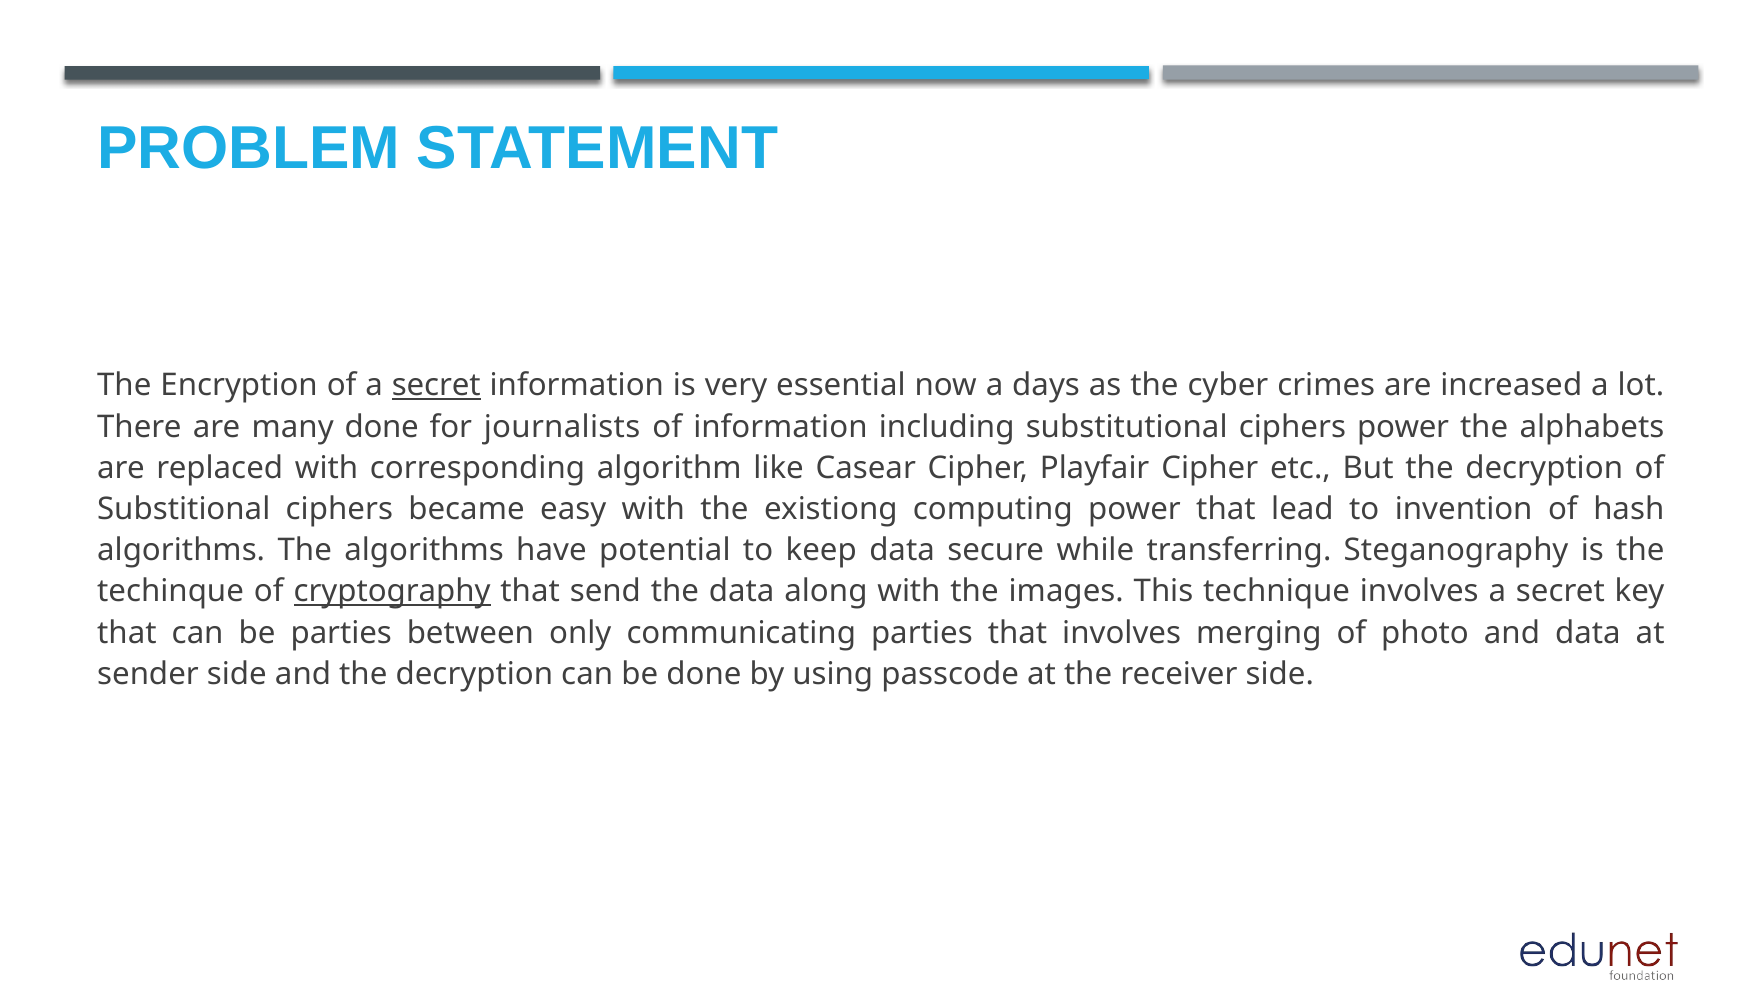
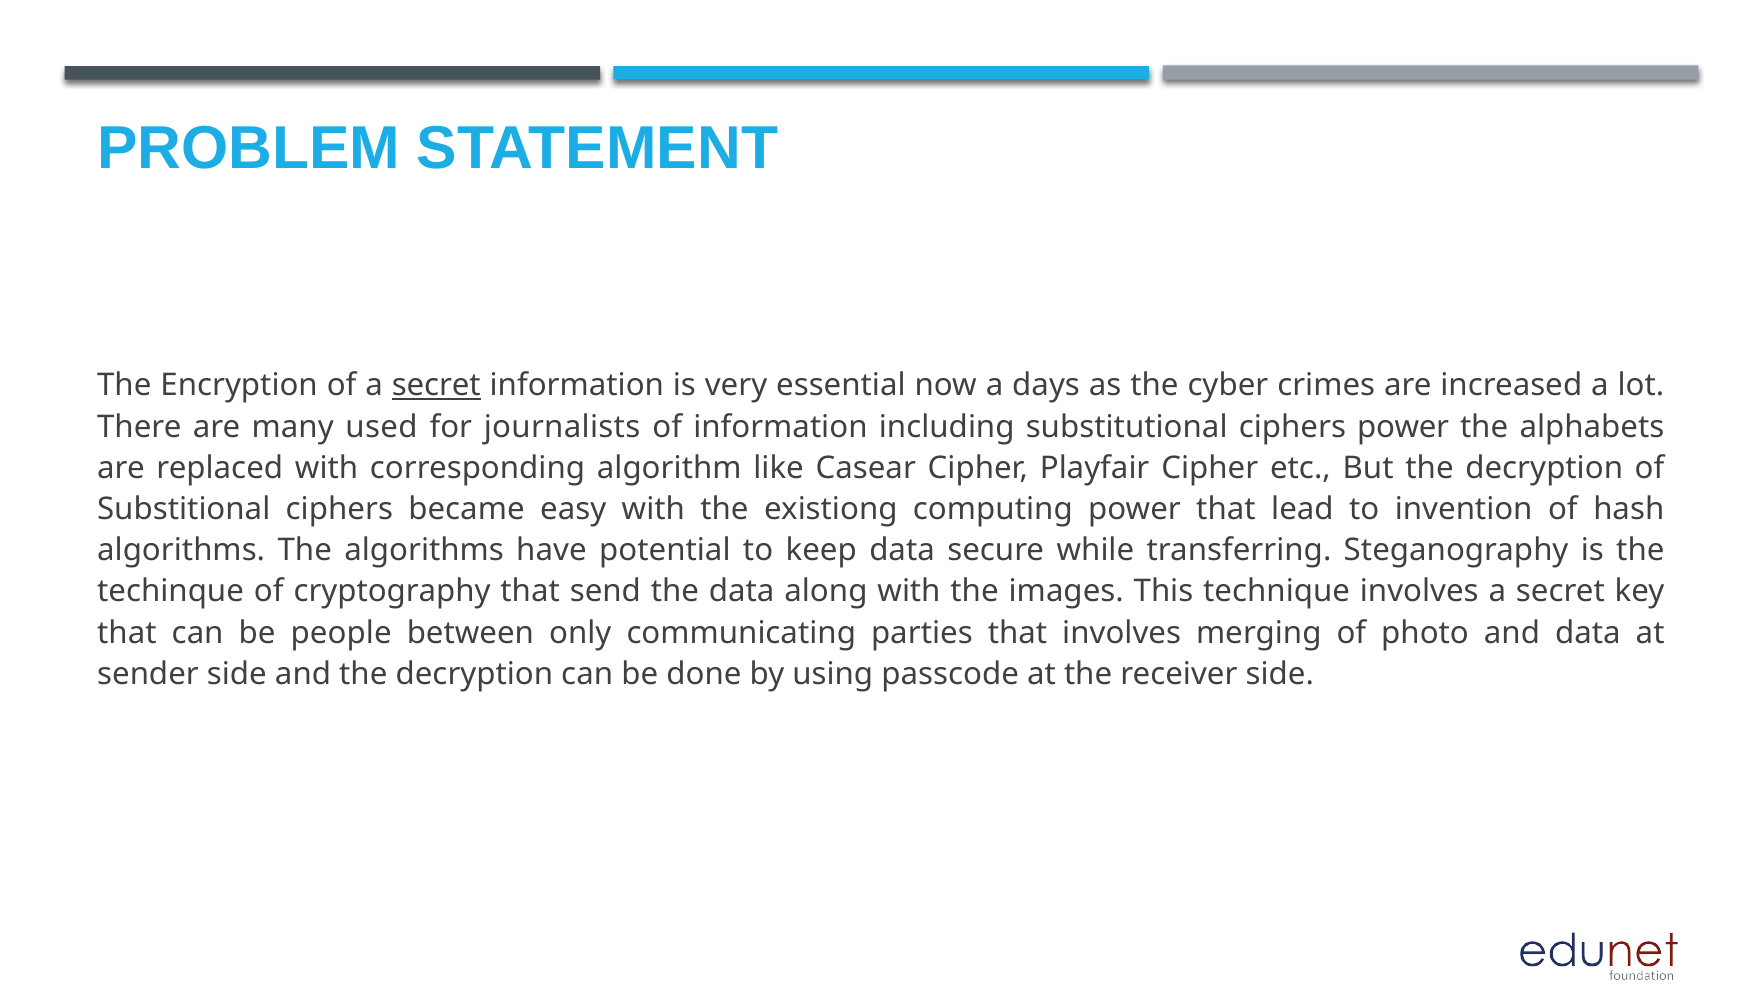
many done: done -> used (381, 427)
cryptography underline: present -> none (392, 592)
be parties: parties -> people (341, 633)
